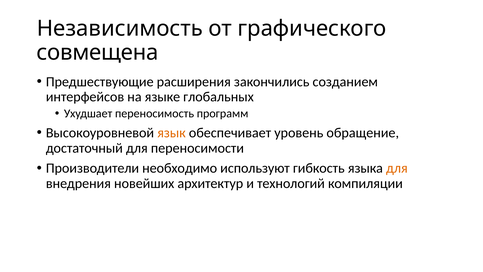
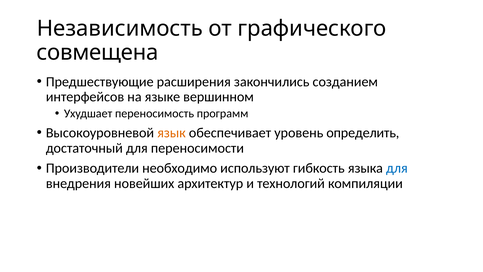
глобальных: глобальных -> вершинном (219, 97)
обращение: обращение -> определить (363, 133)
для colour: orange -> blue (397, 168)
